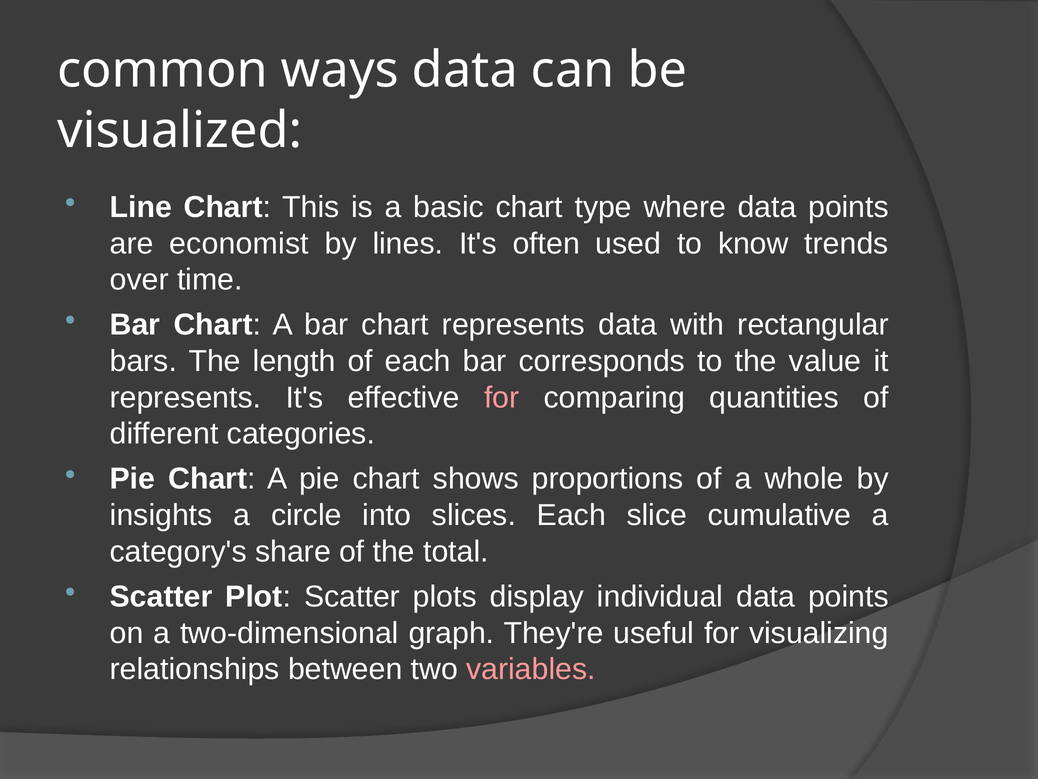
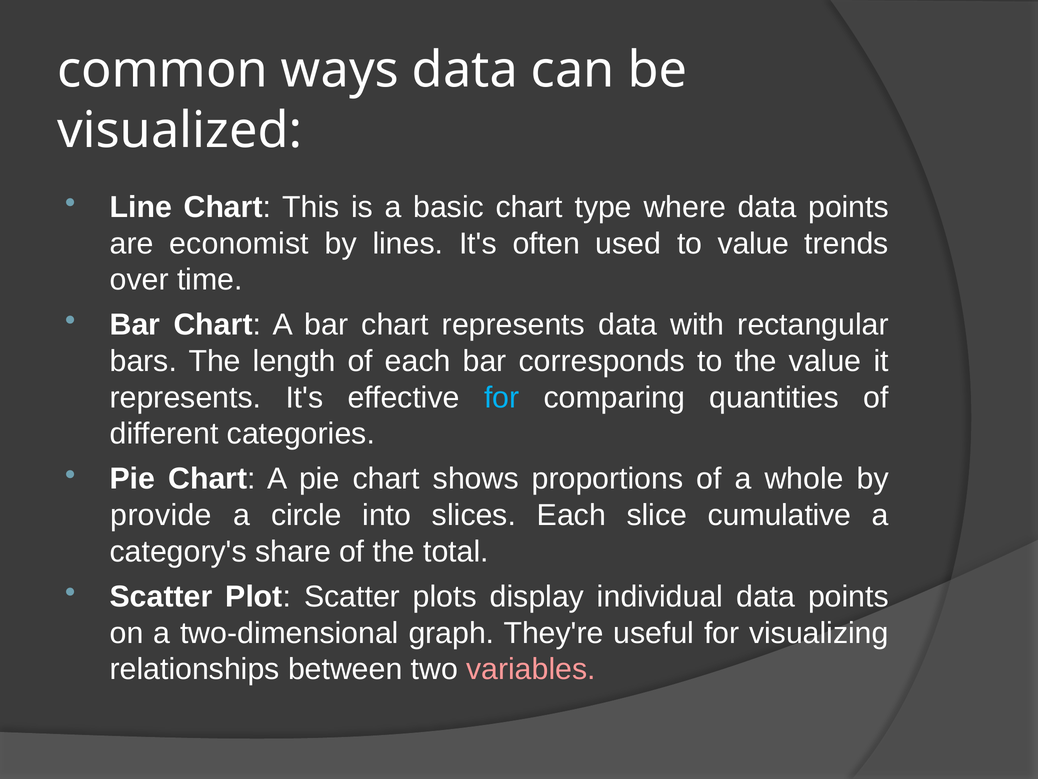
to know: know -> value (753, 243)
for colour: pink -> light blue (502, 397)
insights: insights -> provide (161, 515)
